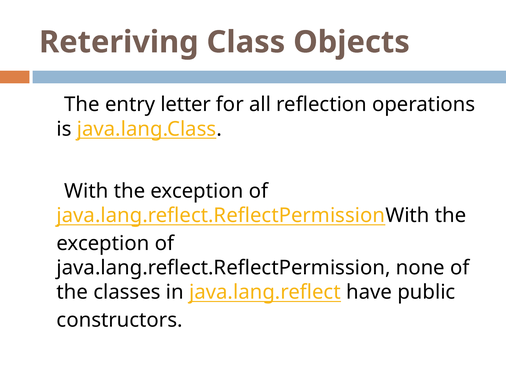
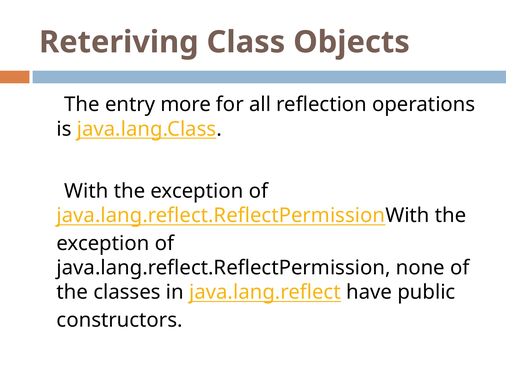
letter: letter -> more (186, 105)
